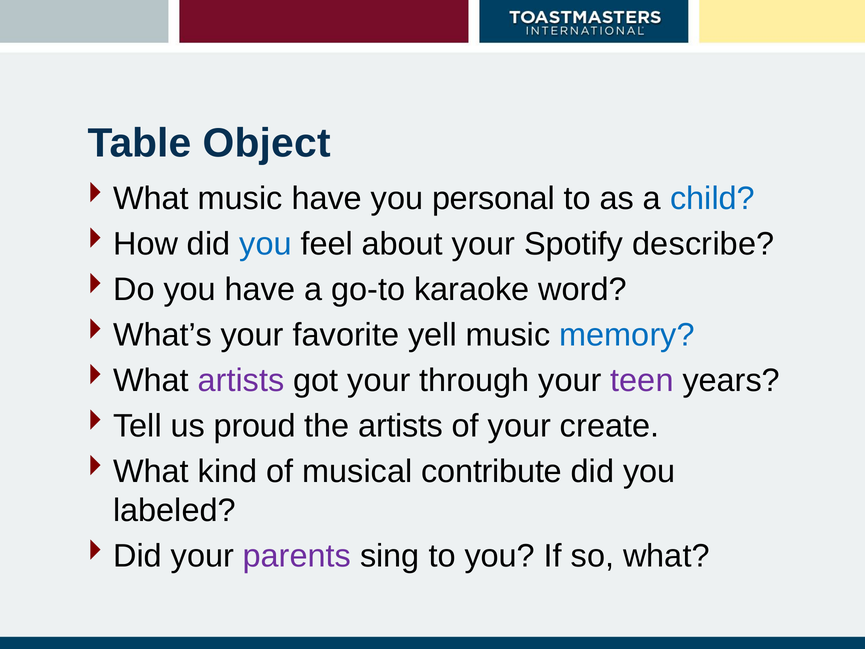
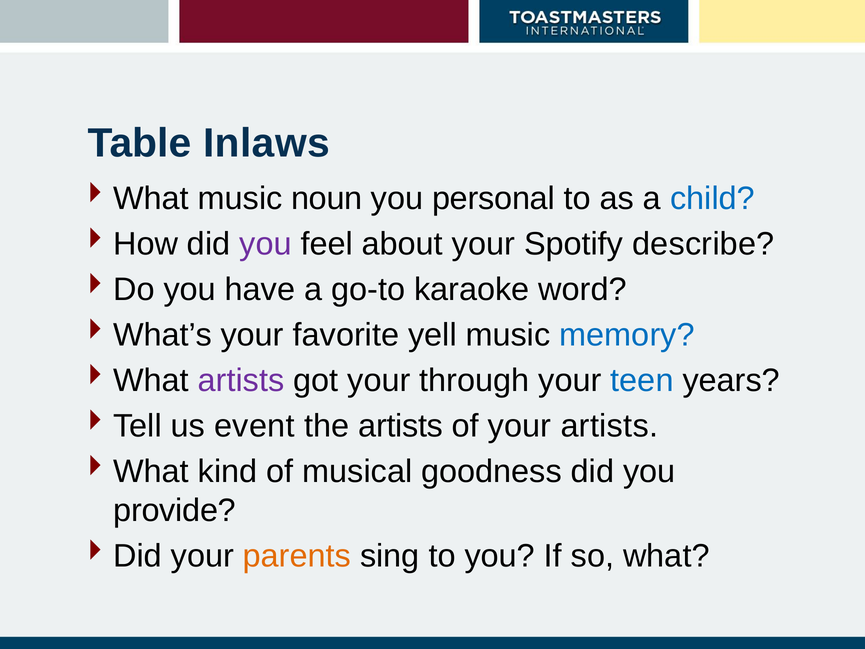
Object: Object -> Inlaws (267, 143)
music have: have -> noun (327, 199)
you colour: blue -> purple (265, 244)
teen colour: purple -> blue (642, 380)
proud: proud -> event (254, 426)
your create: create -> artists (609, 426)
contribute: contribute -> goodness (492, 471)
labeled: labeled -> provide (175, 510)
parents colour: purple -> orange (297, 556)
